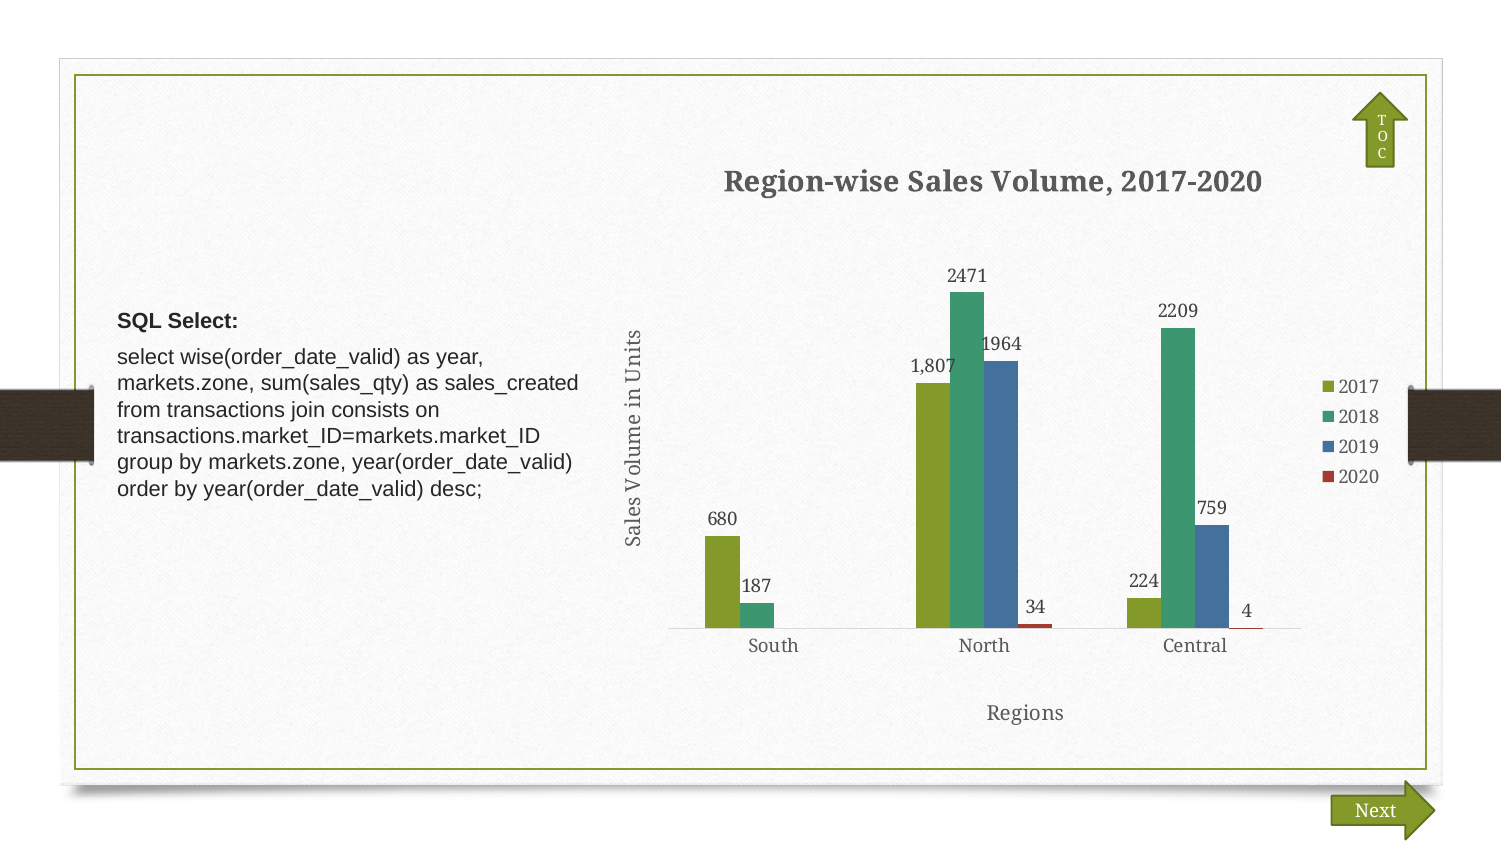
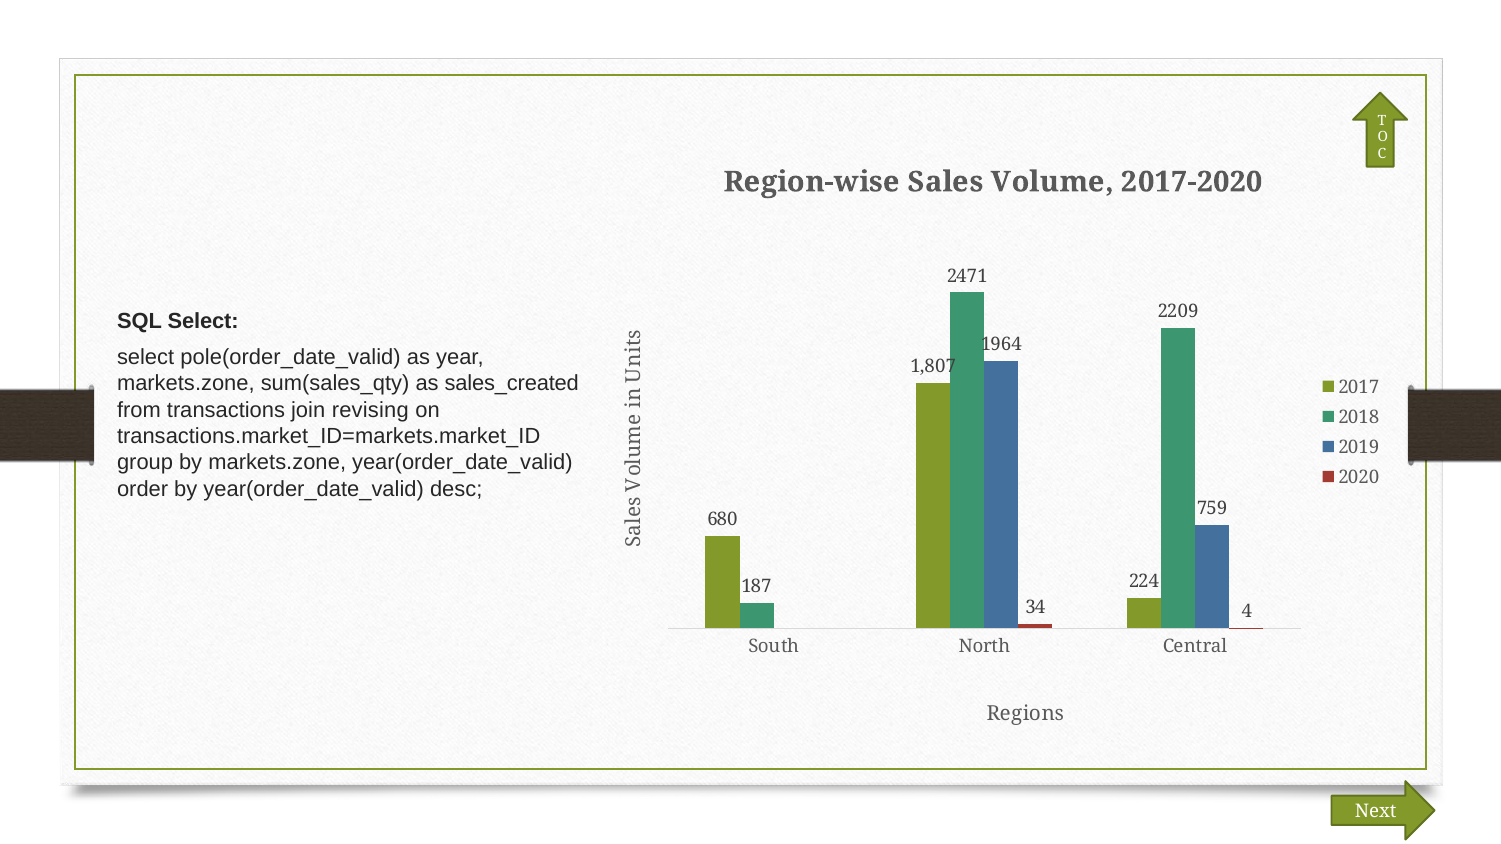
wise(order_date_valid: wise(order_date_valid -> pole(order_date_valid (291, 357)
consists: consists -> revising (370, 410)
